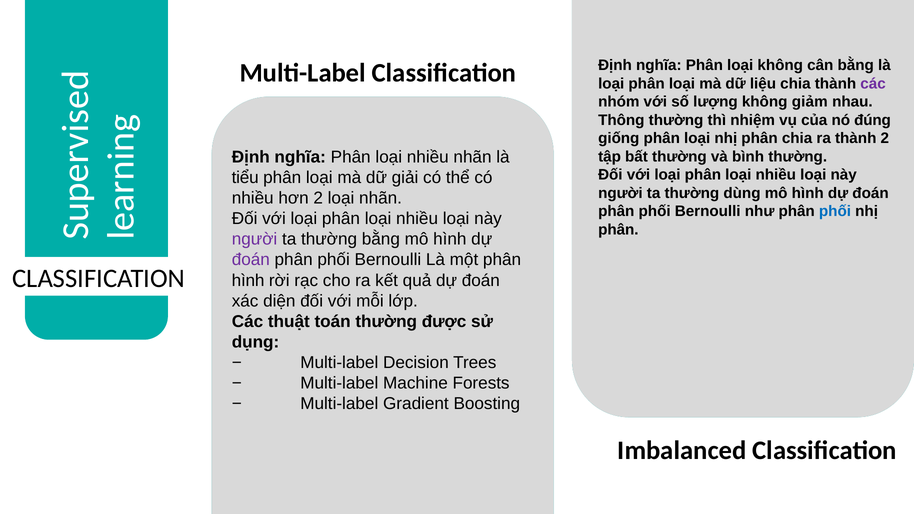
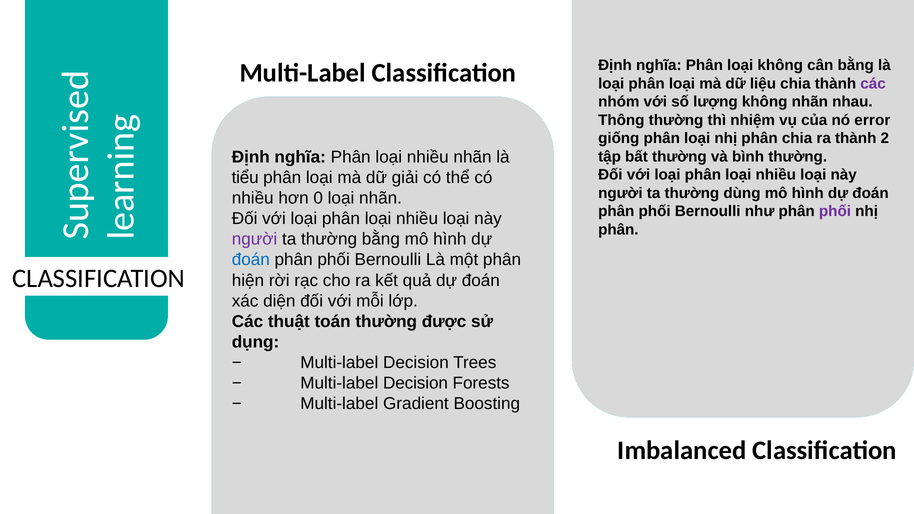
giảm: giảm -> nhãn (810, 102)
đúng: đúng -> error (872, 120)
2: 2 -> 0 (318, 198)
phối colour: blue -> purple (835, 212)
đoán colour: purple -> blue (251, 260)
hình: hình -> hiện (248, 280)
Machine: Machine -> Decision (416, 383)
